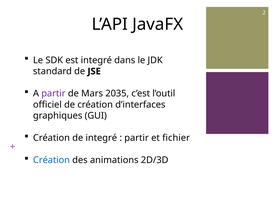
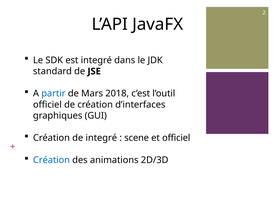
partir colour: purple -> blue (53, 93)
2035: 2035 -> 2018 (117, 93)
partir: partir -> scene (137, 138)
et fichier: fichier -> officiel (176, 138)
